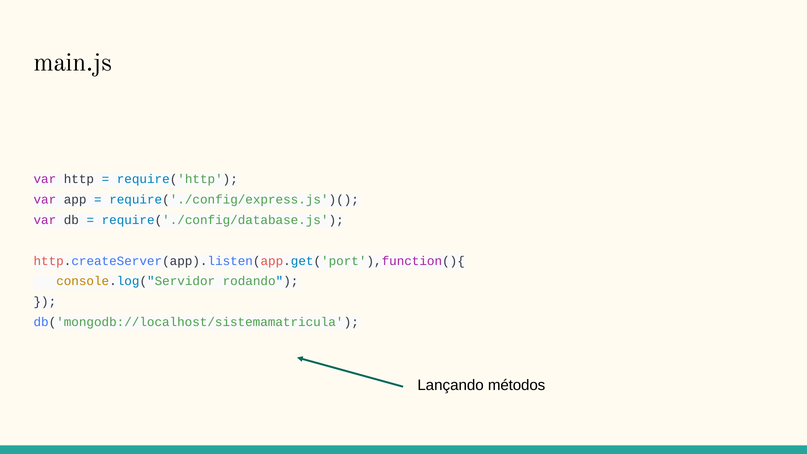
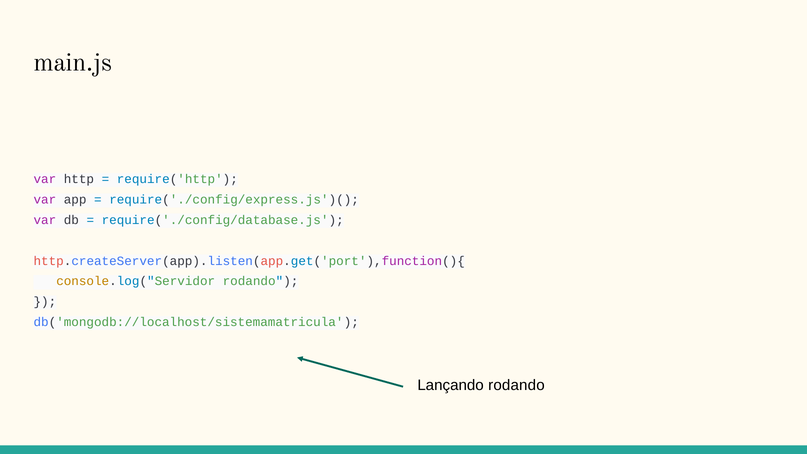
Lançando métodos: métodos -> rodando (516, 385)
